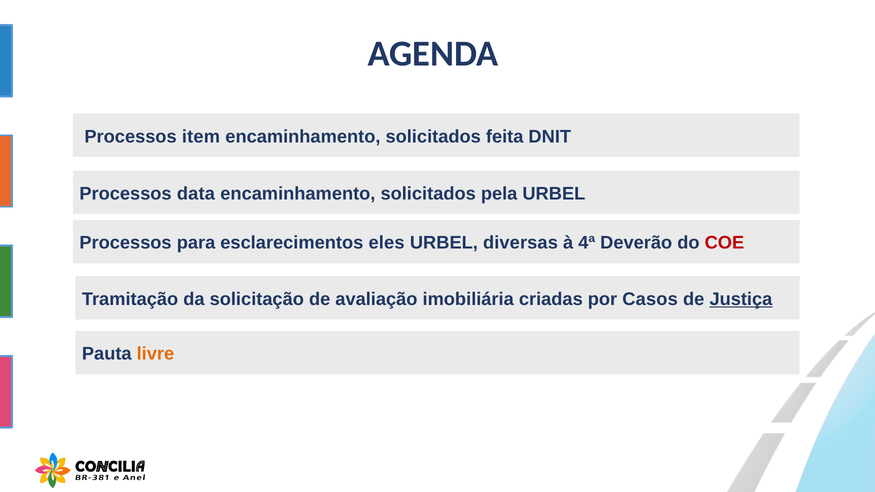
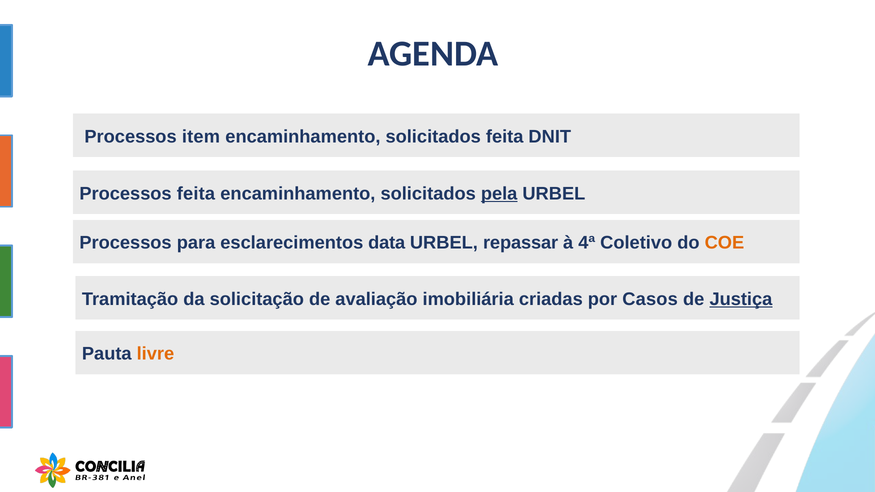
Processos data: data -> feita (196, 194)
pela underline: none -> present (499, 194)
eles: eles -> data (387, 243)
diversas: diversas -> repassar (521, 243)
Deverão: Deverão -> Coletivo (636, 243)
COE colour: red -> orange (724, 243)
